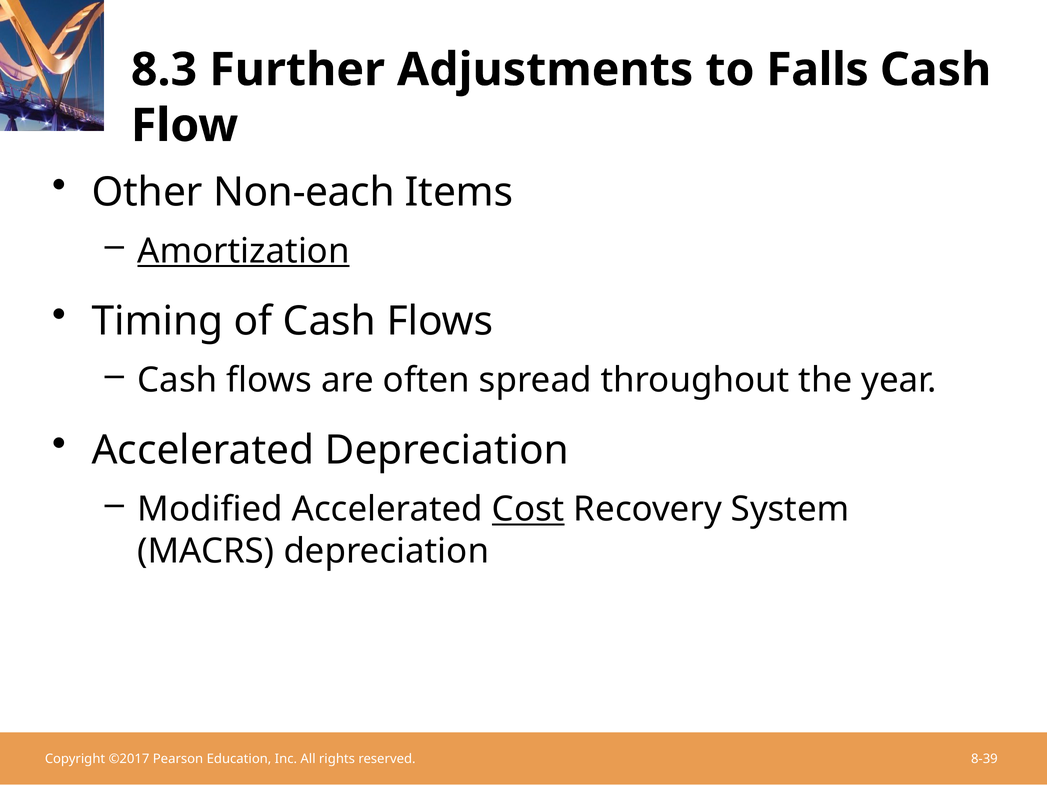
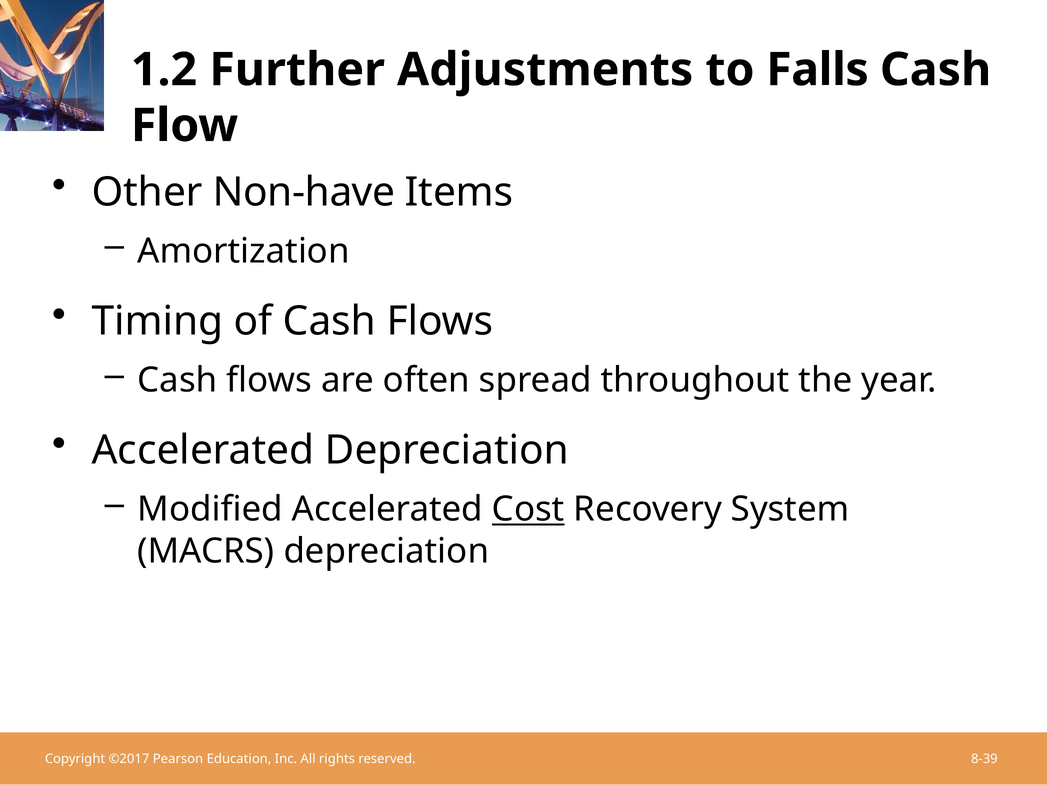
8.3: 8.3 -> 1.2 (164, 70)
Non-each: Non-each -> Non-have (304, 192)
Amortization underline: present -> none (244, 251)
